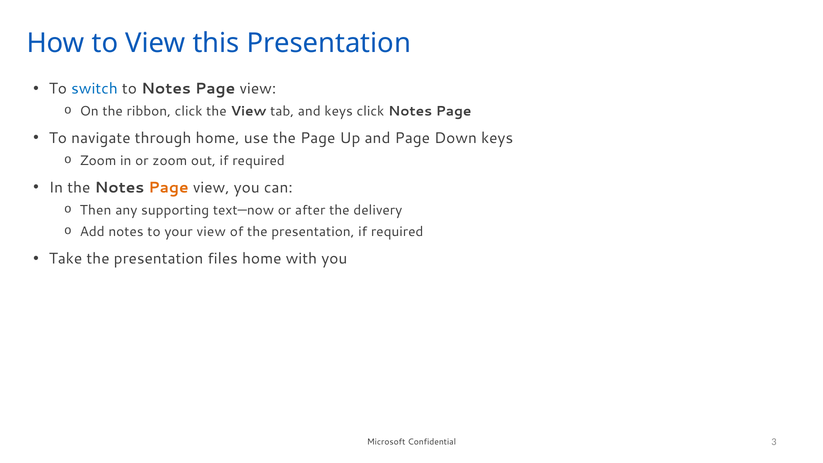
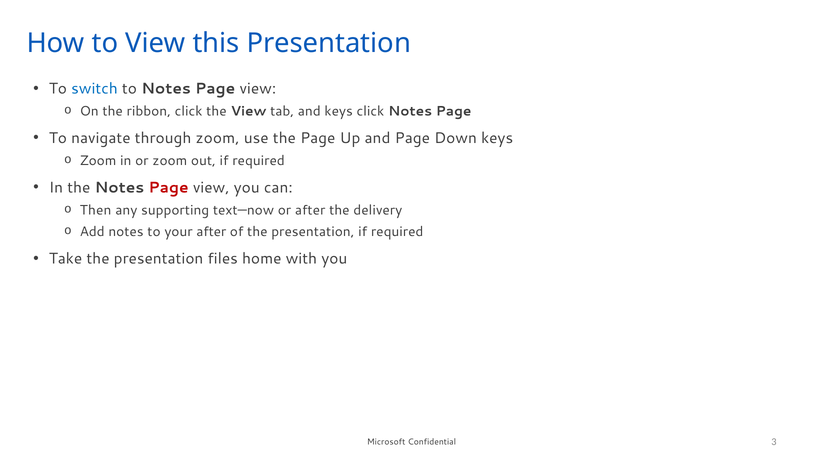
through home: home -> zoom (218, 138)
Page colour: orange -> red (169, 187)
your view: view -> after (211, 232)
